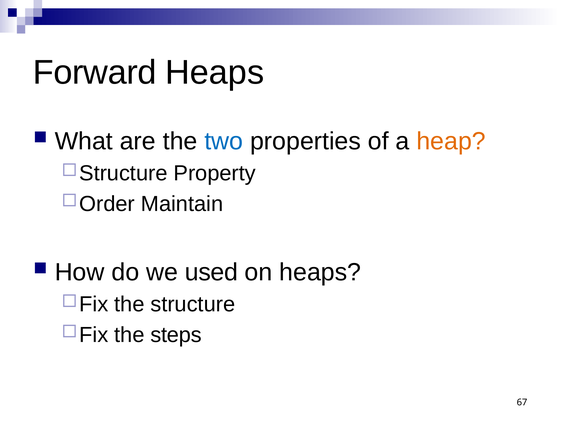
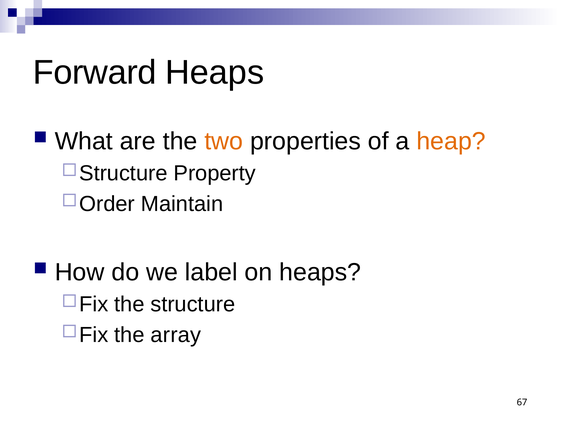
two colour: blue -> orange (224, 141)
used: used -> label (211, 272)
steps: steps -> array (176, 335)
